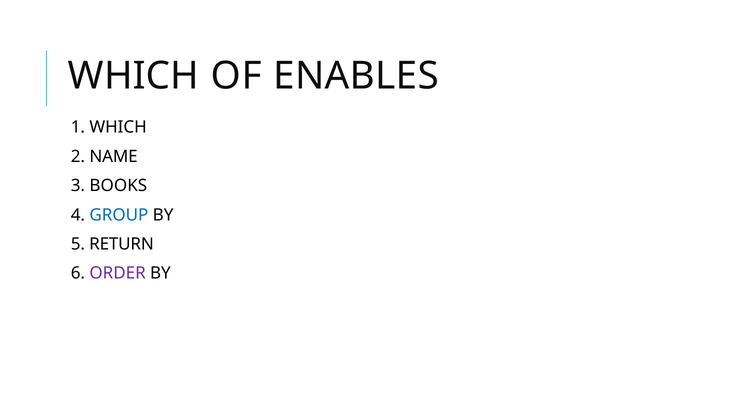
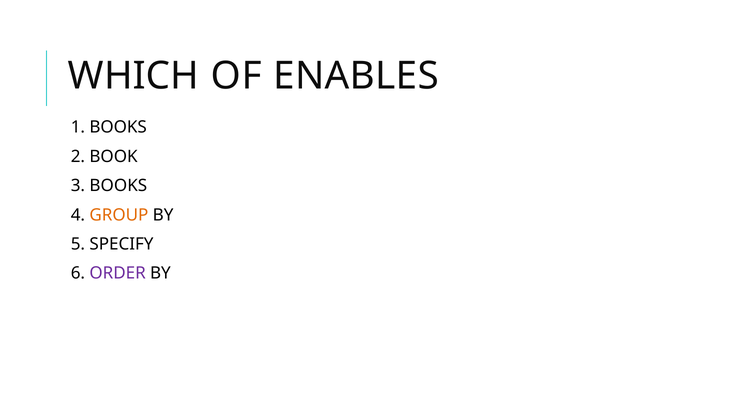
1 WHICH: WHICH -> BOOKS (118, 127)
NAME: NAME -> BOOK (114, 156)
GROUP colour: blue -> orange (119, 215)
RETURN: RETURN -> SPECIFY (121, 244)
